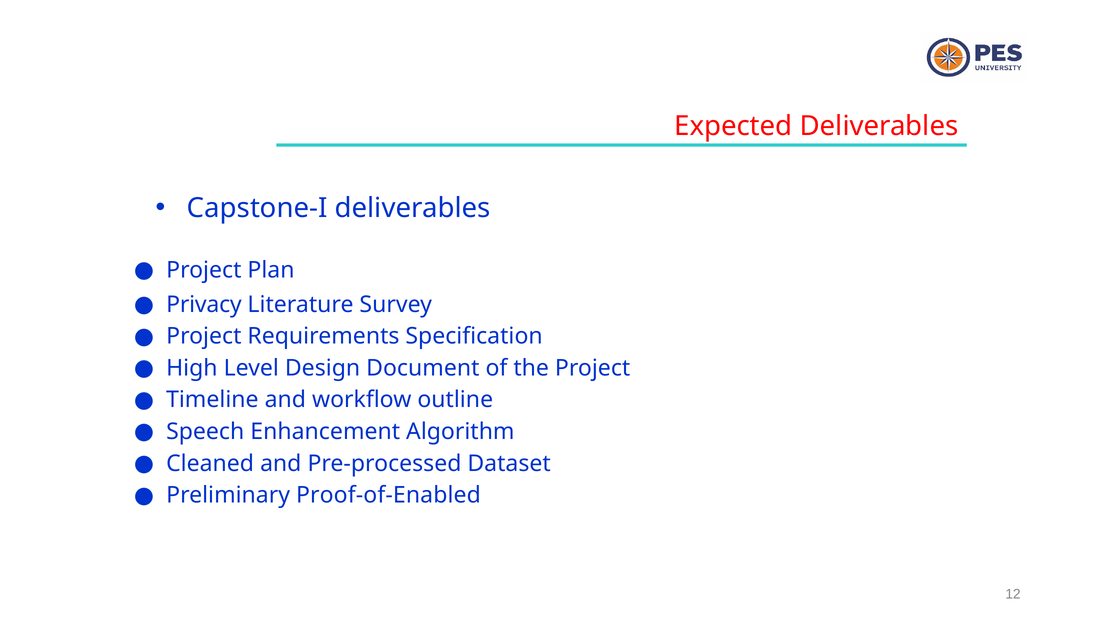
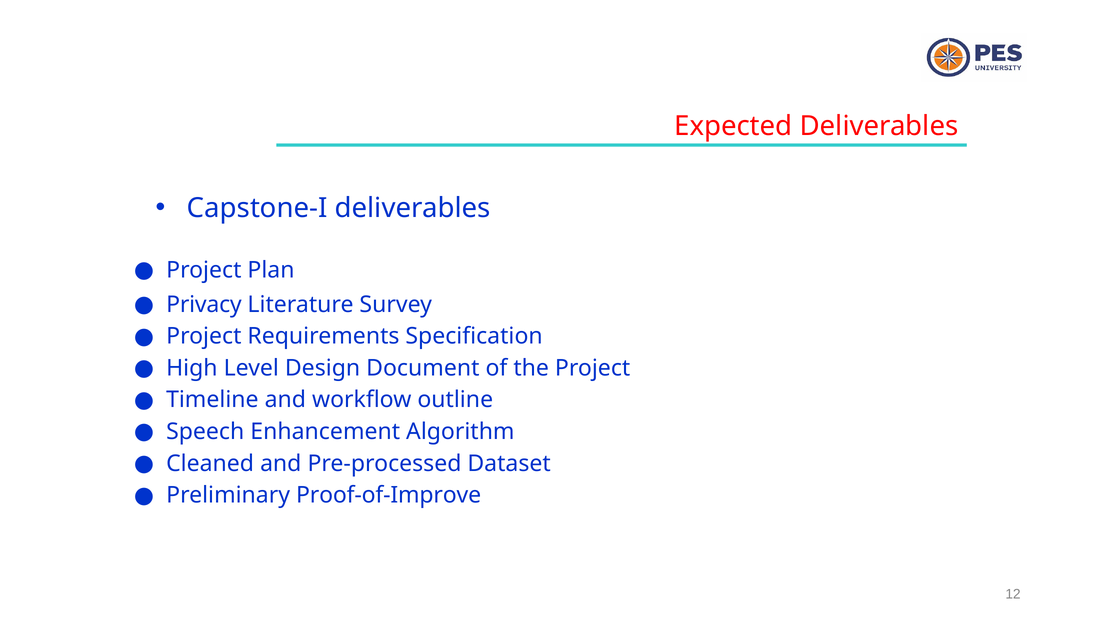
Proof-of-Enabled: Proof-of-Enabled -> Proof-of-Improve (389, 495)
